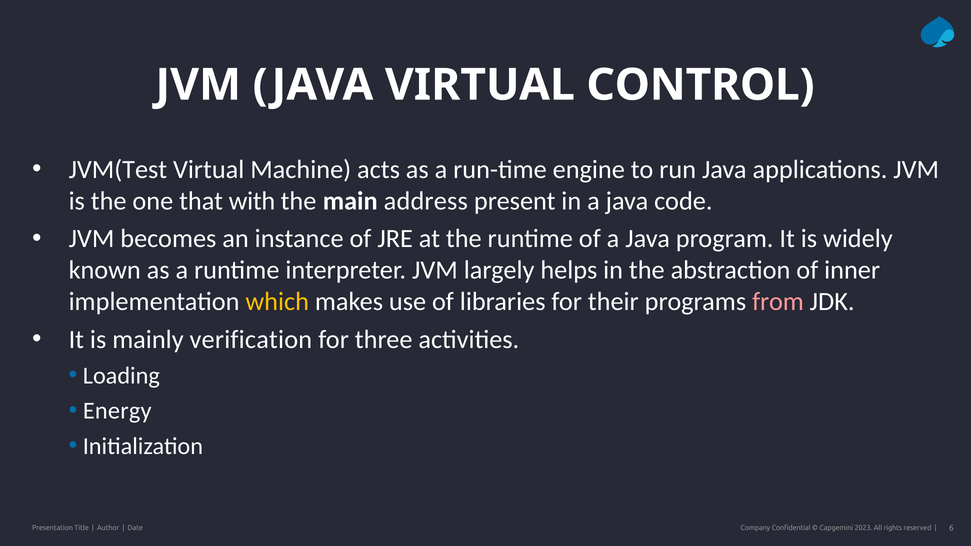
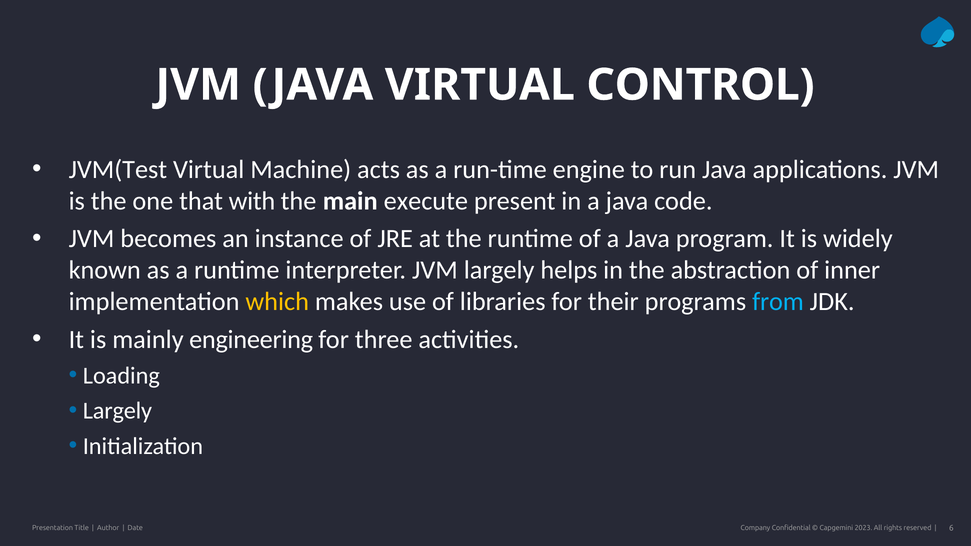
address: address -> execute (426, 201)
from colour: pink -> light blue (778, 302)
verification: verification -> engineering (251, 340)
Energy: Energy -> Largely (117, 411)
